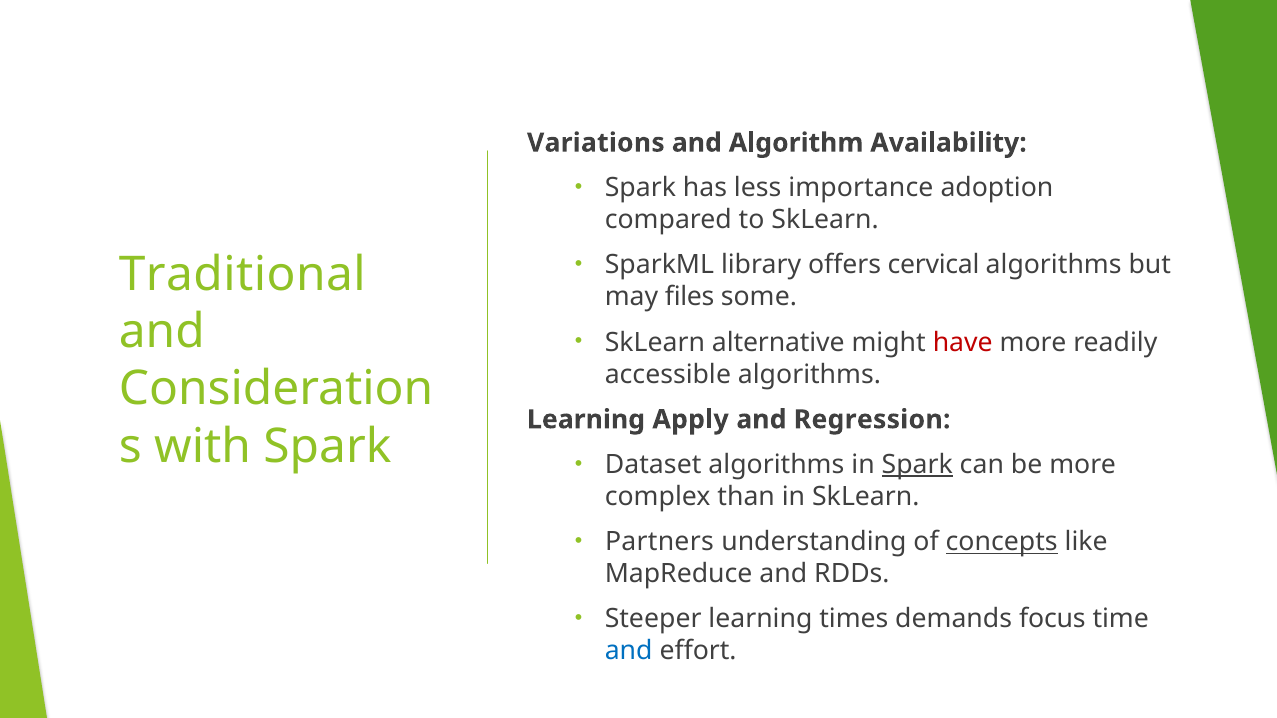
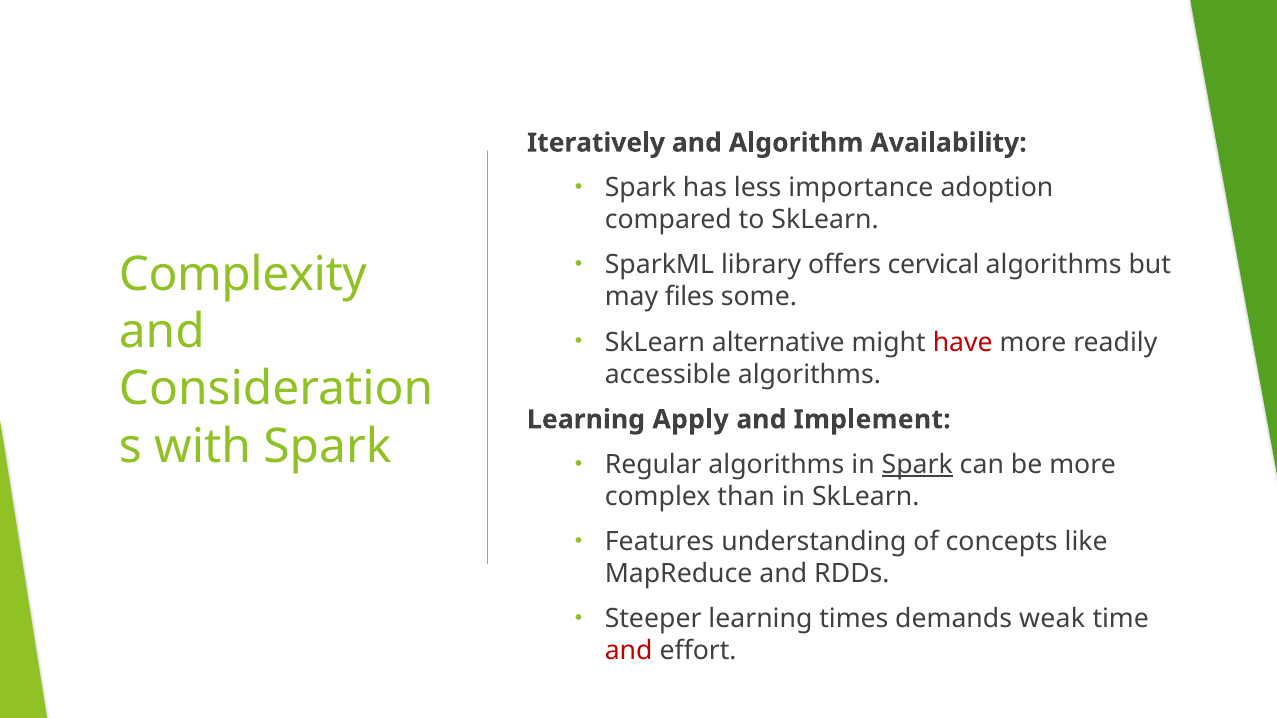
Variations: Variations -> Iteratively (596, 143)
Traditional: Traditional -> Complexity (243, 274)
Regression: Regression -> Implement (872, 420)
Dataset: Dataset -> Regular (653, 465)
Partners: Partners -> Features (659, 542)
concepts underline: present -> none (1002, 542)
focus: focus -> weak (1052, 619)
and colour: blue -> red (629, 651)
